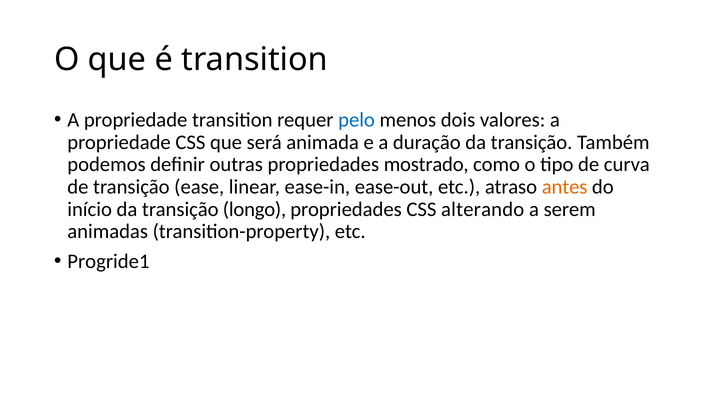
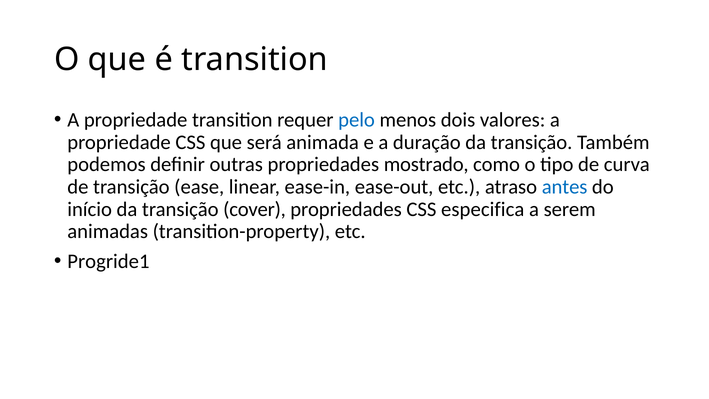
antes colour: orange -> blue (565, 187)
longo: longo -> cover (255, 209)
alterando: alterando -> especifica (483, 209)
